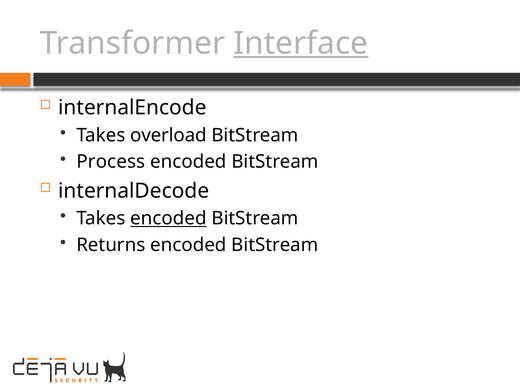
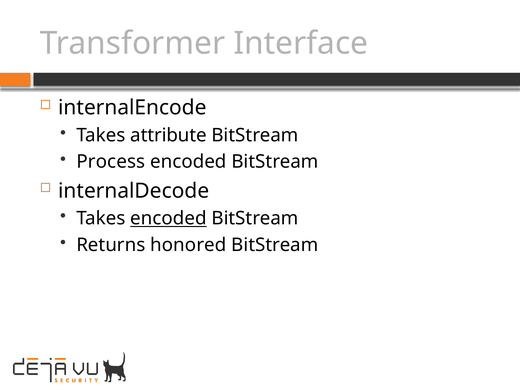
Interface underline: present -> none (301, 43)
overload: overload -> attribute (168, 135)
Returns encoded: encoded -> honored (188, 245)
